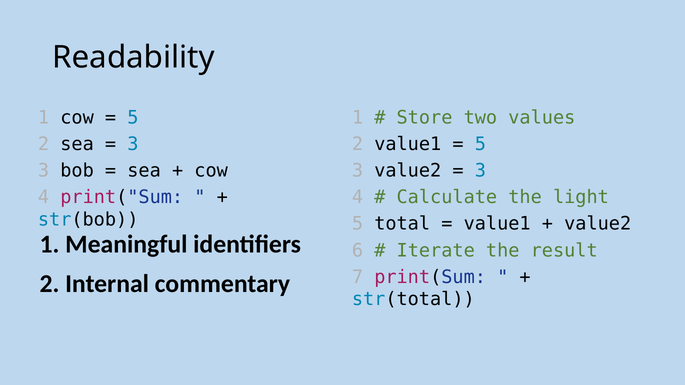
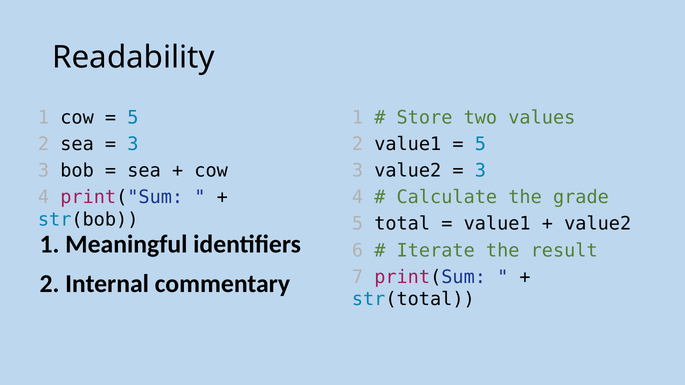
light: light -> grade (581, 197)
